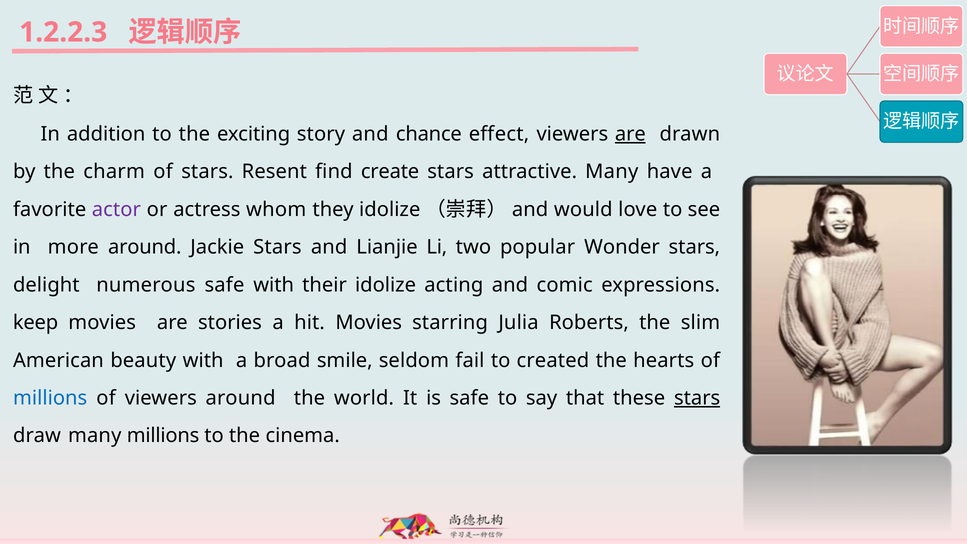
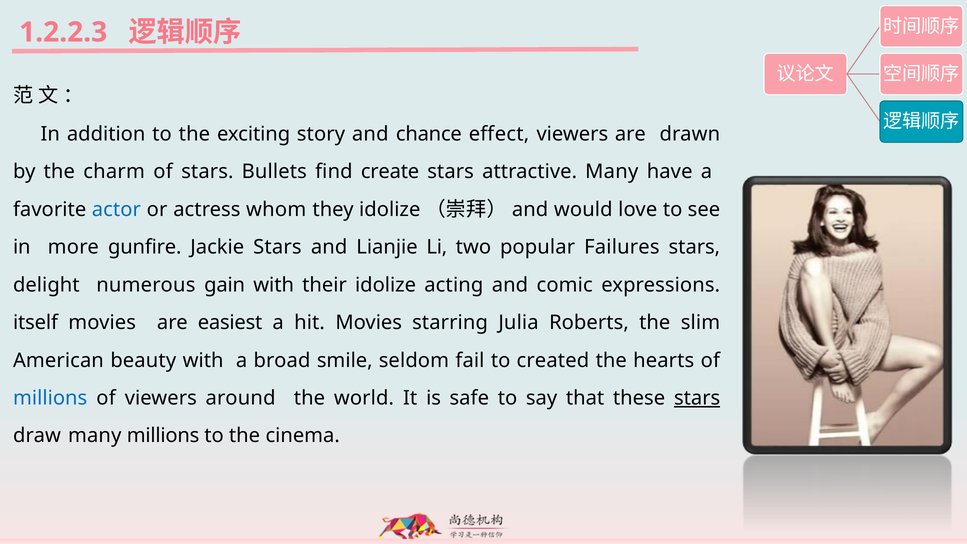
are underline: present -> none (630, 134)
Resent: Resent -> Bullets (274, 172)
actor colour: purple -> blue (116, 209)
more around: around -> gunfire (145, 247)
Wonder: Wonder -> Failures (622, 247)
numerous safe: safe -> gain (225, 285)
keep: keep -> itself (36, 323)
stories: stories -> easiest (230, 323)
